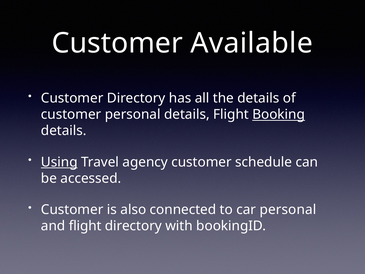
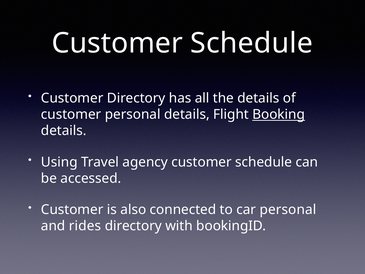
Available: Available -> Schedule (252, 43)
Using underline: present -> none (59, 162)
and flight: flight -> rides (85, 226)
